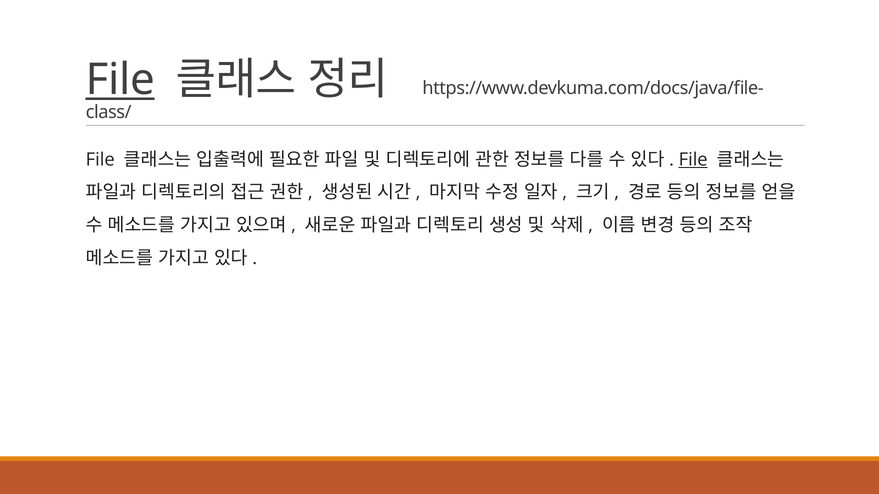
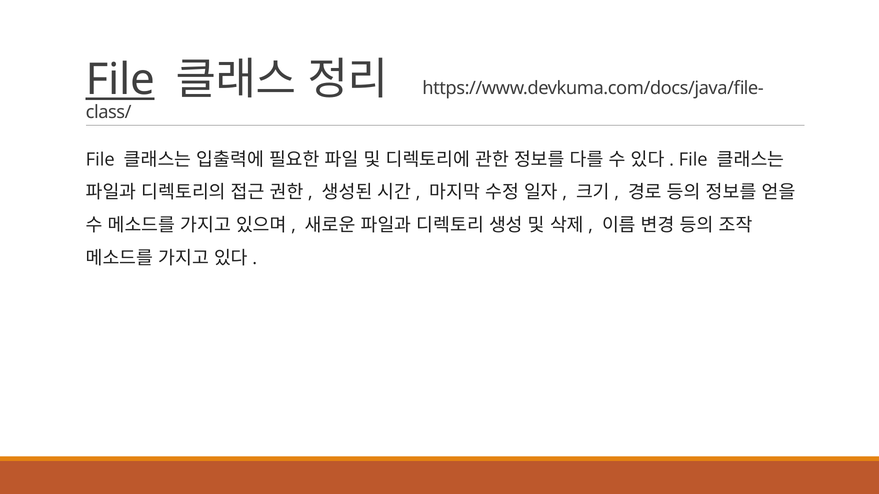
File underline: present -> none (693, 160)
